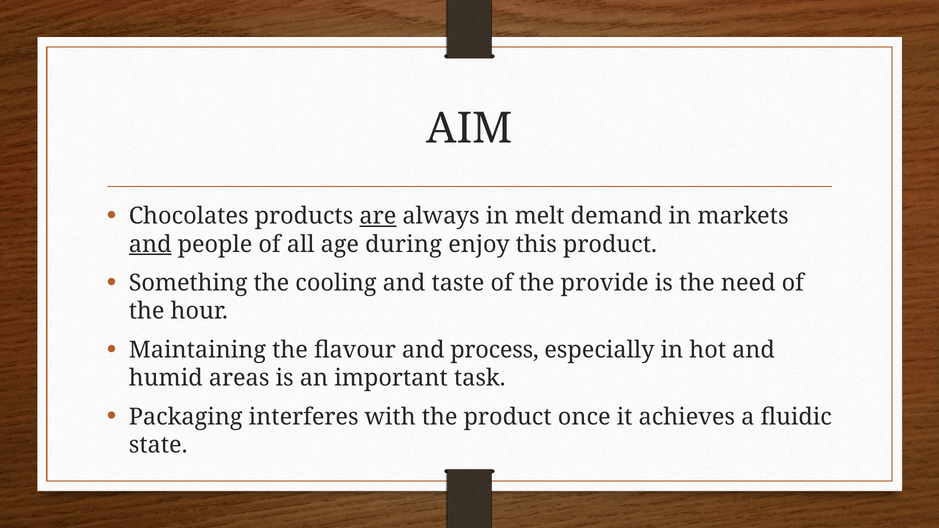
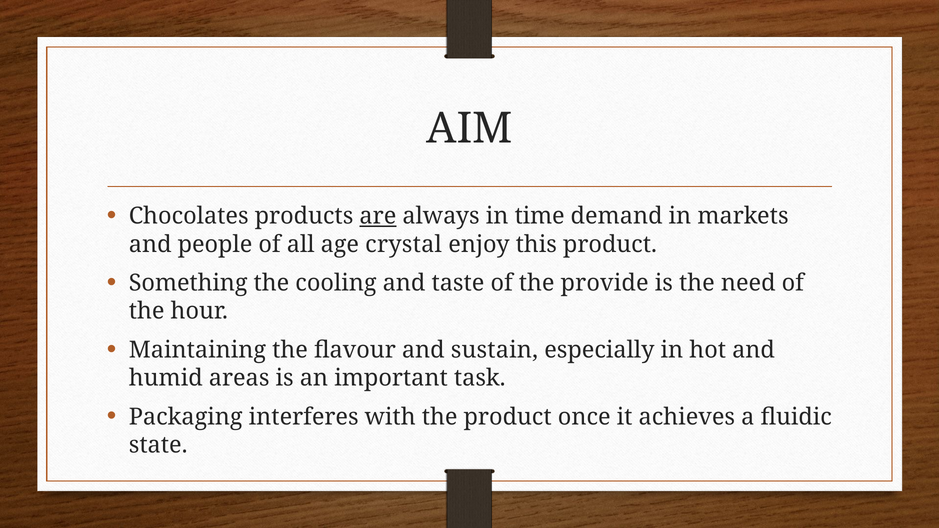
melt: melt -> time (540, 216)
and underline: present -> none (150, 244)
during: during -> crystal (404, 244)
process: process -> sustain (494, 350)
